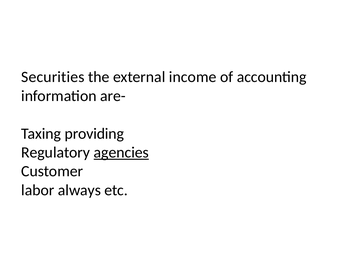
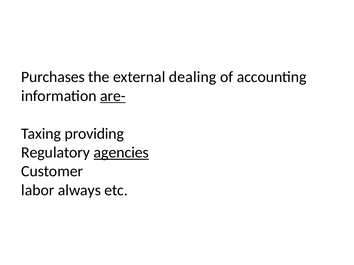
Securities: Securities -> Purchases (53, 77)
income: income -> dealing (193, 77)
are- underline: none -> present (113, 96)
